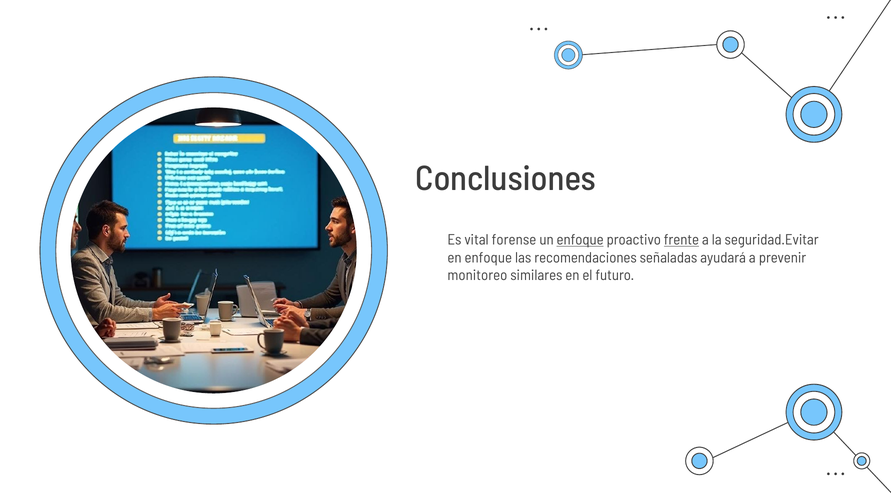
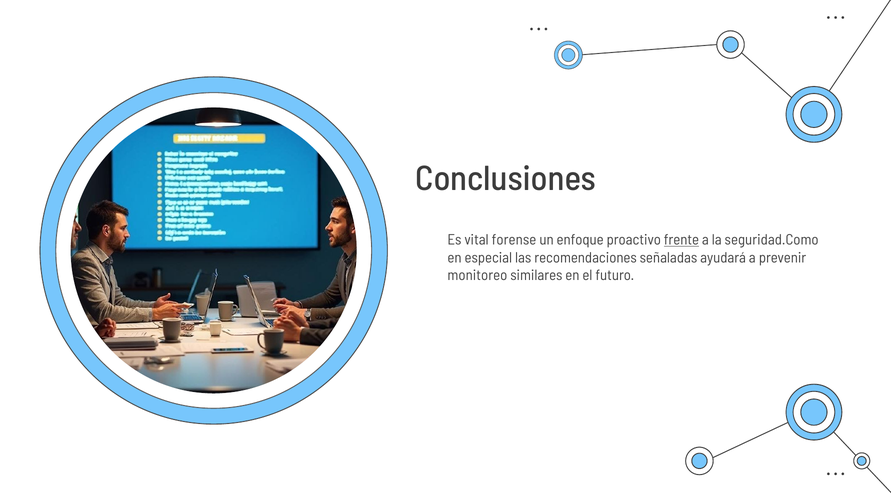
enfoque underline: present -> none (580, 240)
seguridad.Evitar: seguridad.Evitar -> seguridad.Como (772, 240)
en enfoque: enfoque -> especial (488, 258)
